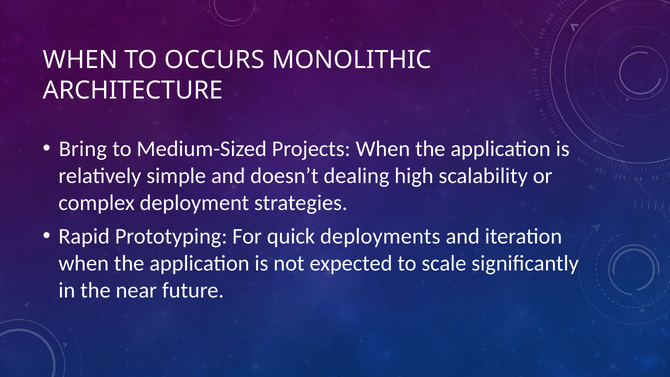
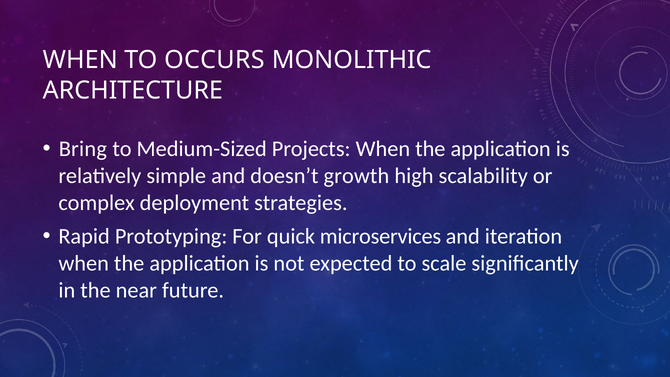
dealing: dealing -> growth (356, 176)
deployments: deployments -> microservices (380, 236)
